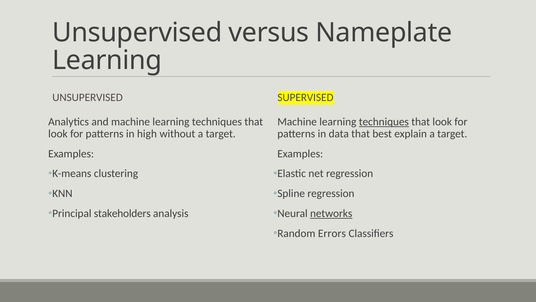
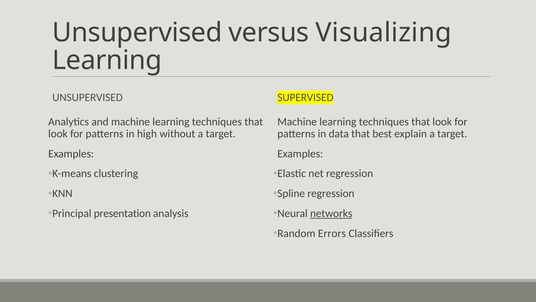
Nameplate: Nameplate -> Visualizing (384, 33)
techniques underline: present -> none (384, 122)
stakeholders: stakeholders -> presentation (122, 213)
